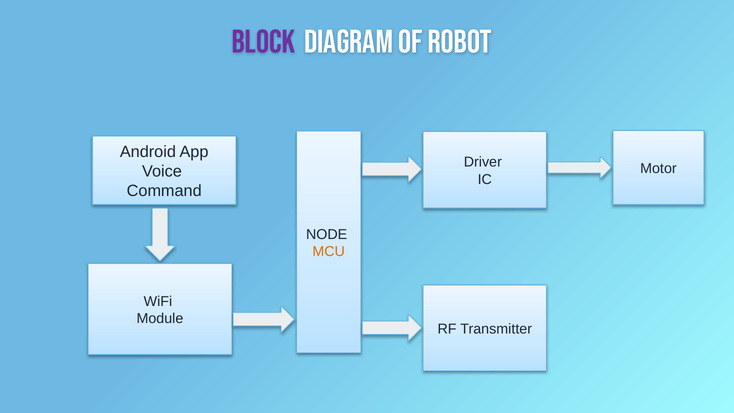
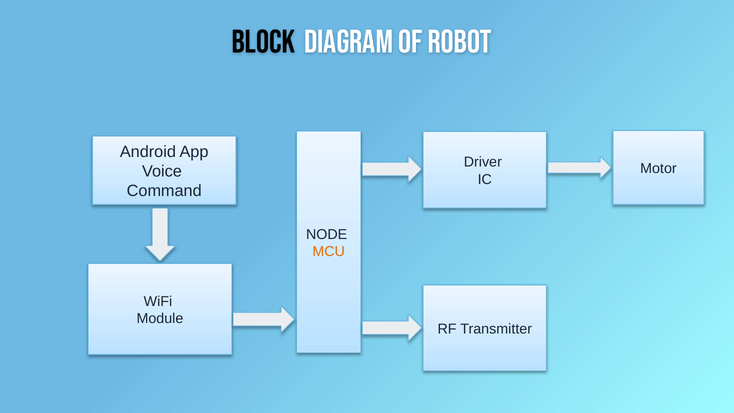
BLOCK colour: purple -> black (263, 42)
